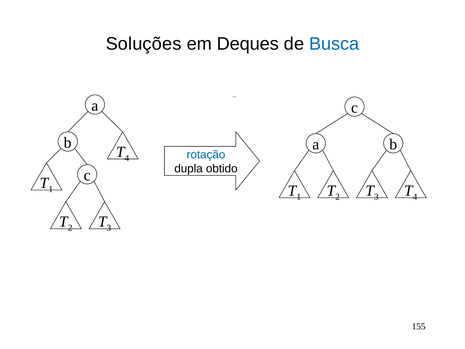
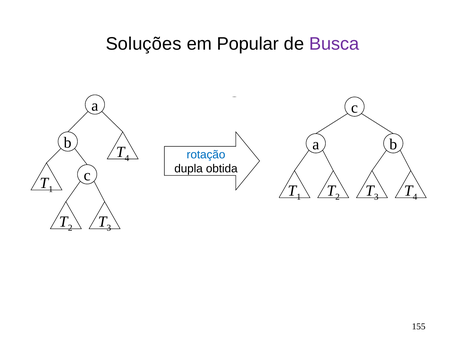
Deques: Deques -> Popular (248, 44)
Busca colour: blue -> purple (334, 44)
obtido: obtido -> obtida (222, 169)
